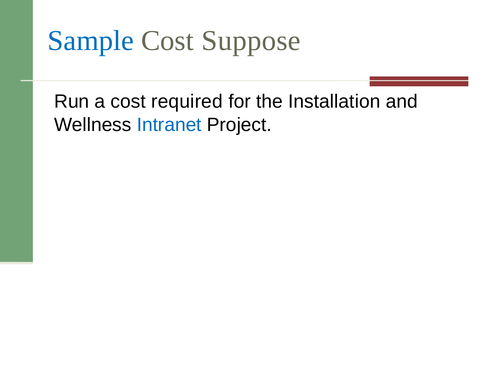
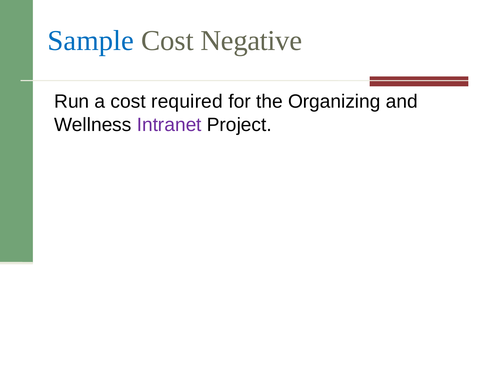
Suppose: Suppose -> Negative (251, 41)
Installation: Installation -> Organizing (334, 102)
Intranet colour: blue -> purple (169, 125)
